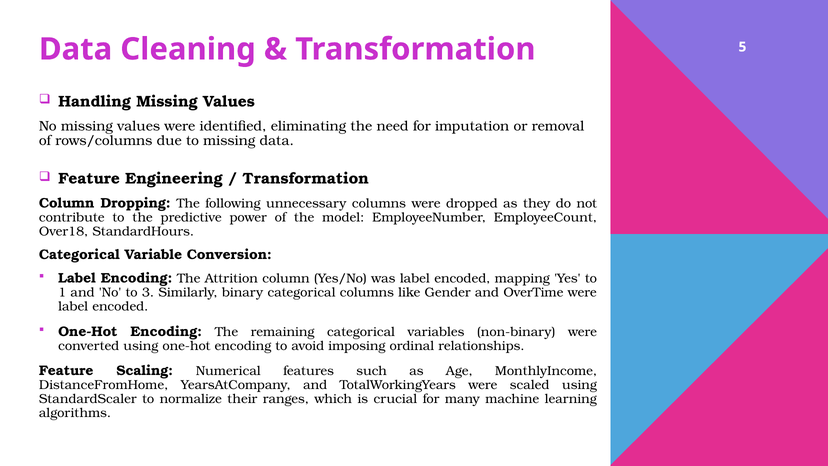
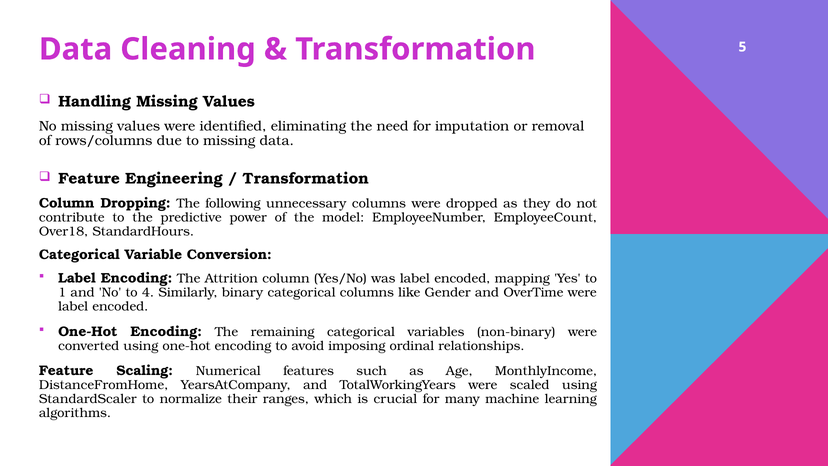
3: 3 -> 4 (148, 293)
